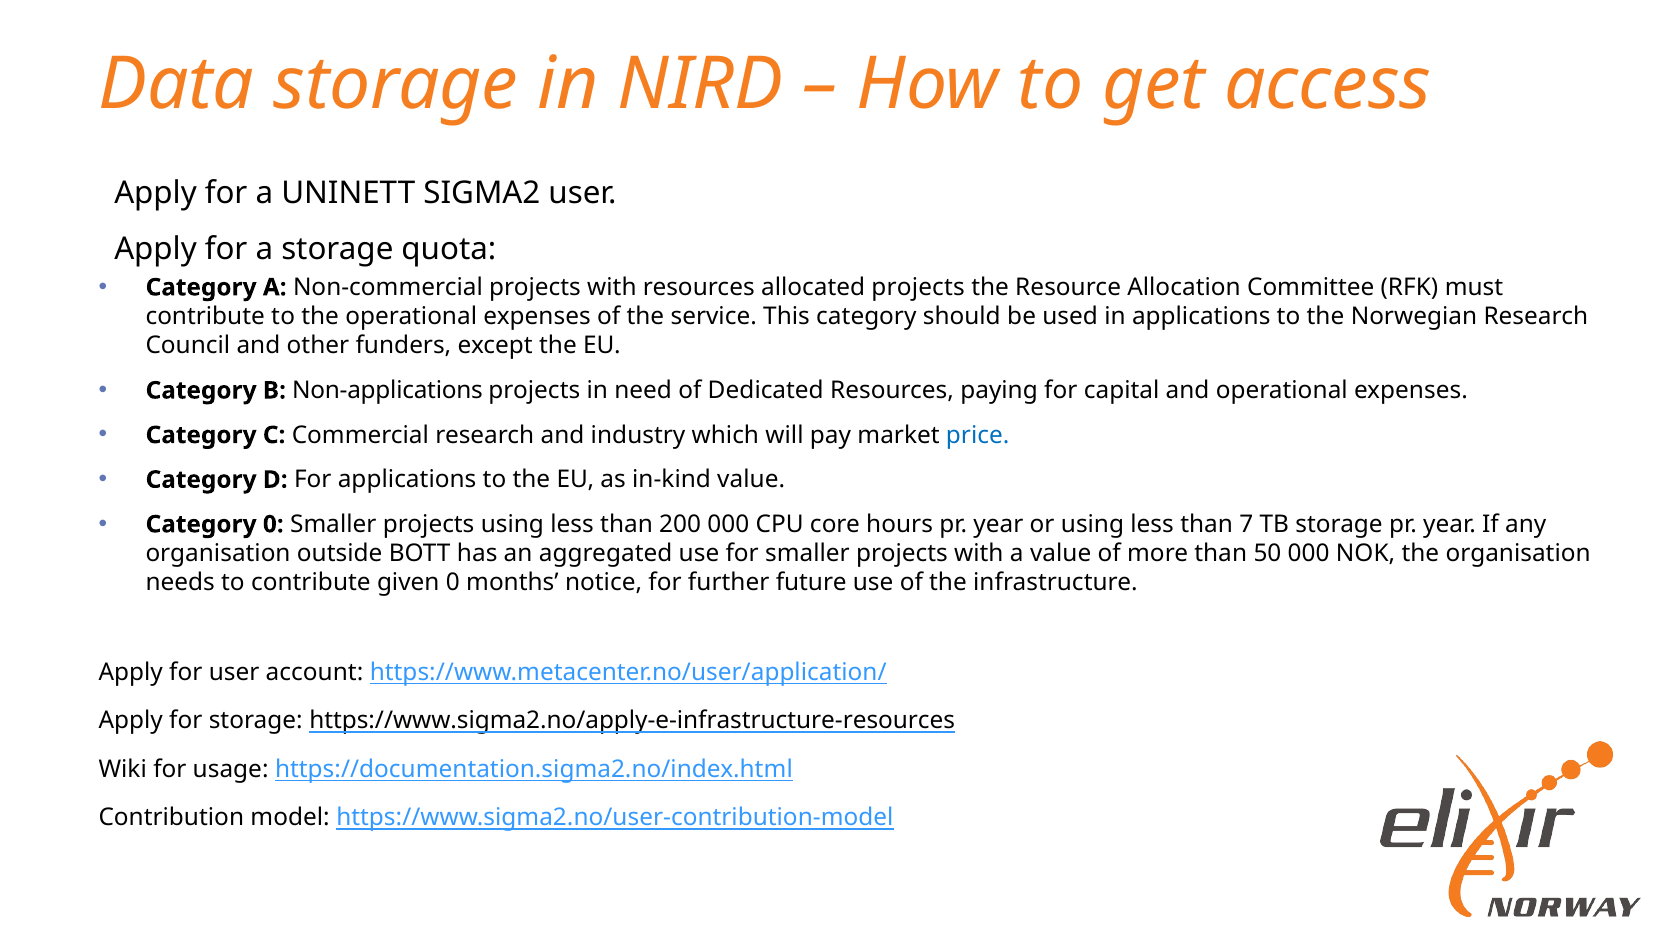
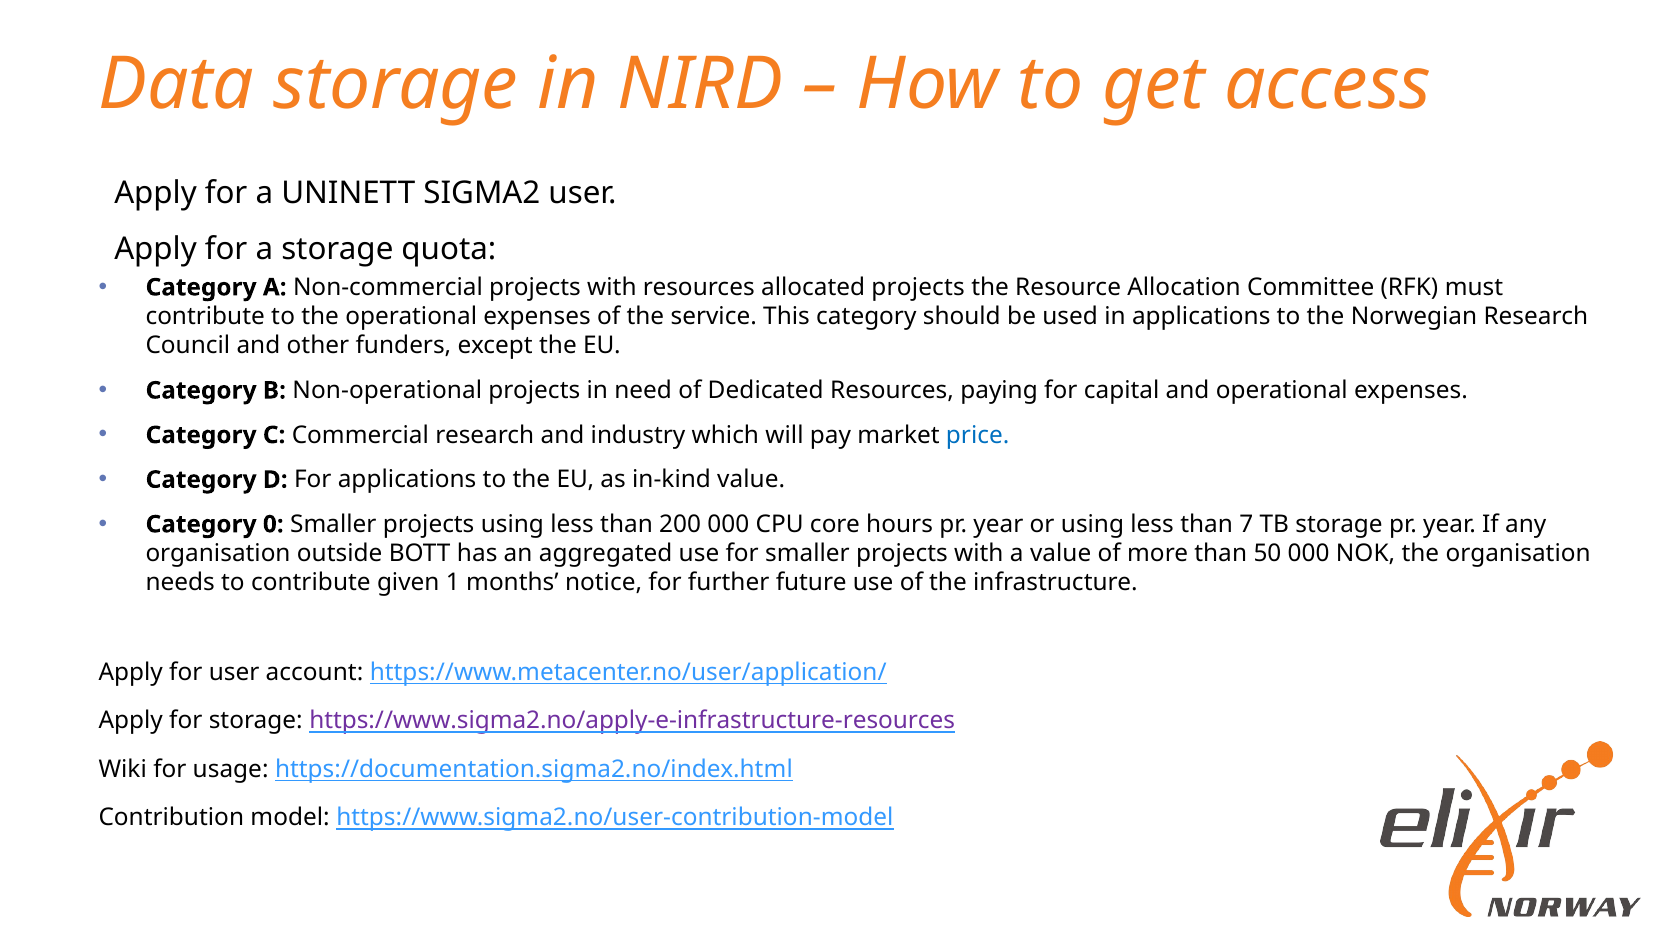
Non-applications: Non-applications -> Non-operational (387, 390)
given 0: 0 -> 1 (453, 583)
https://www.sigma2.no/apply-e-infrastructure-resources colour: black -> purple (632, 721)
